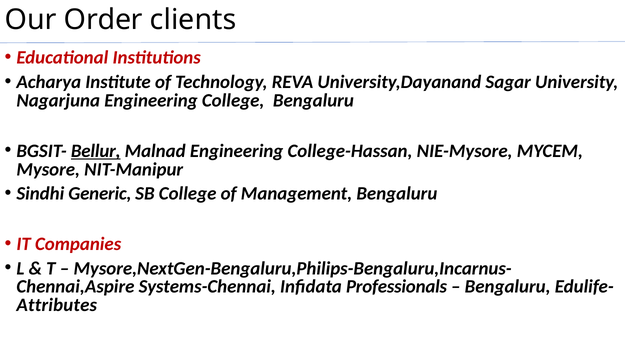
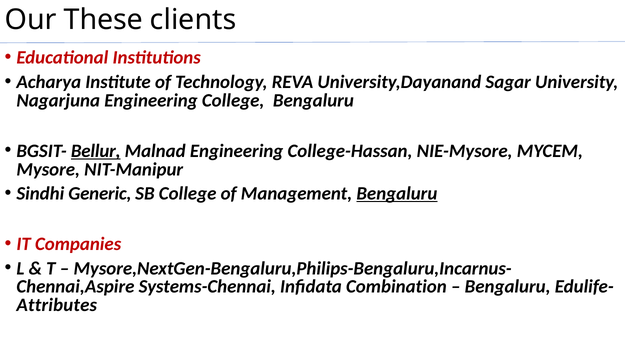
Order: Order -> These (103, 20)
Bengaluru underline: none -> present (397, 193)
Professionals: Professionals -> Combination (396, 286)
